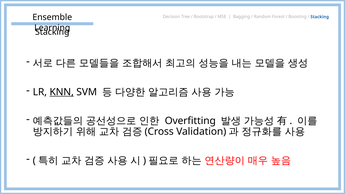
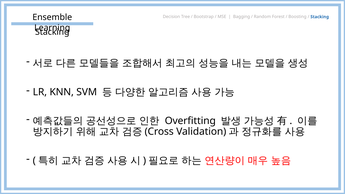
KNN underline: present -> none (62, 92)
